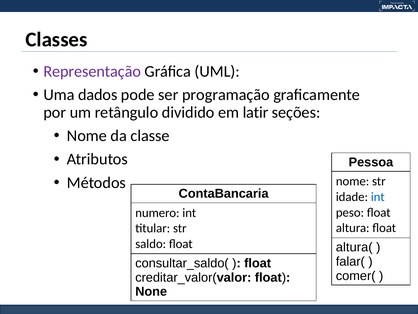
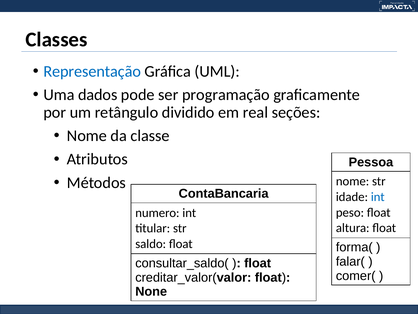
Representação colour: purple -> blue (92, 71)
latir: latir -> real (256, 112)
altura(: altura( -> forma( (354, 247)
